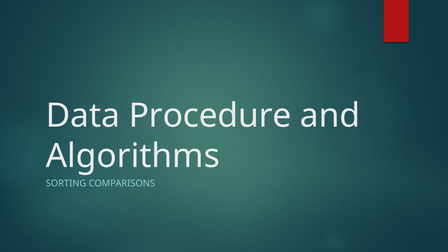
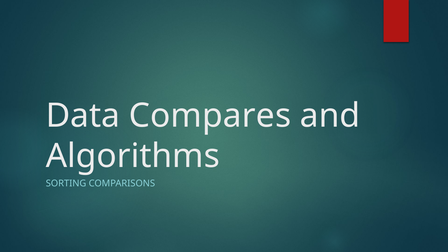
Procedure: Procedure -> Compares (210, 116)
